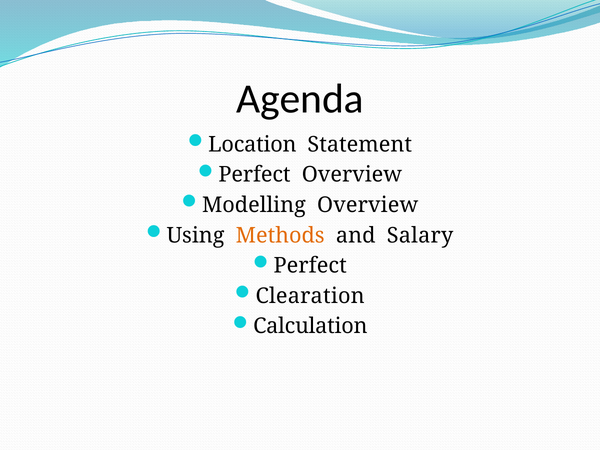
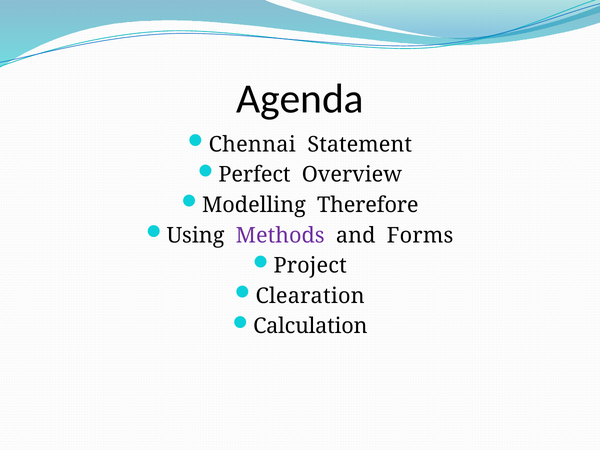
Location: Location -> Chennai (252, 144)
Modelling Overview: Overview -> Therefore (368, 205)
Methods colour: orange -> purple (280, 235)
Salary: Salary -> Forms (420, 235)
Perfect: Perfect -> Project (310, 266)
